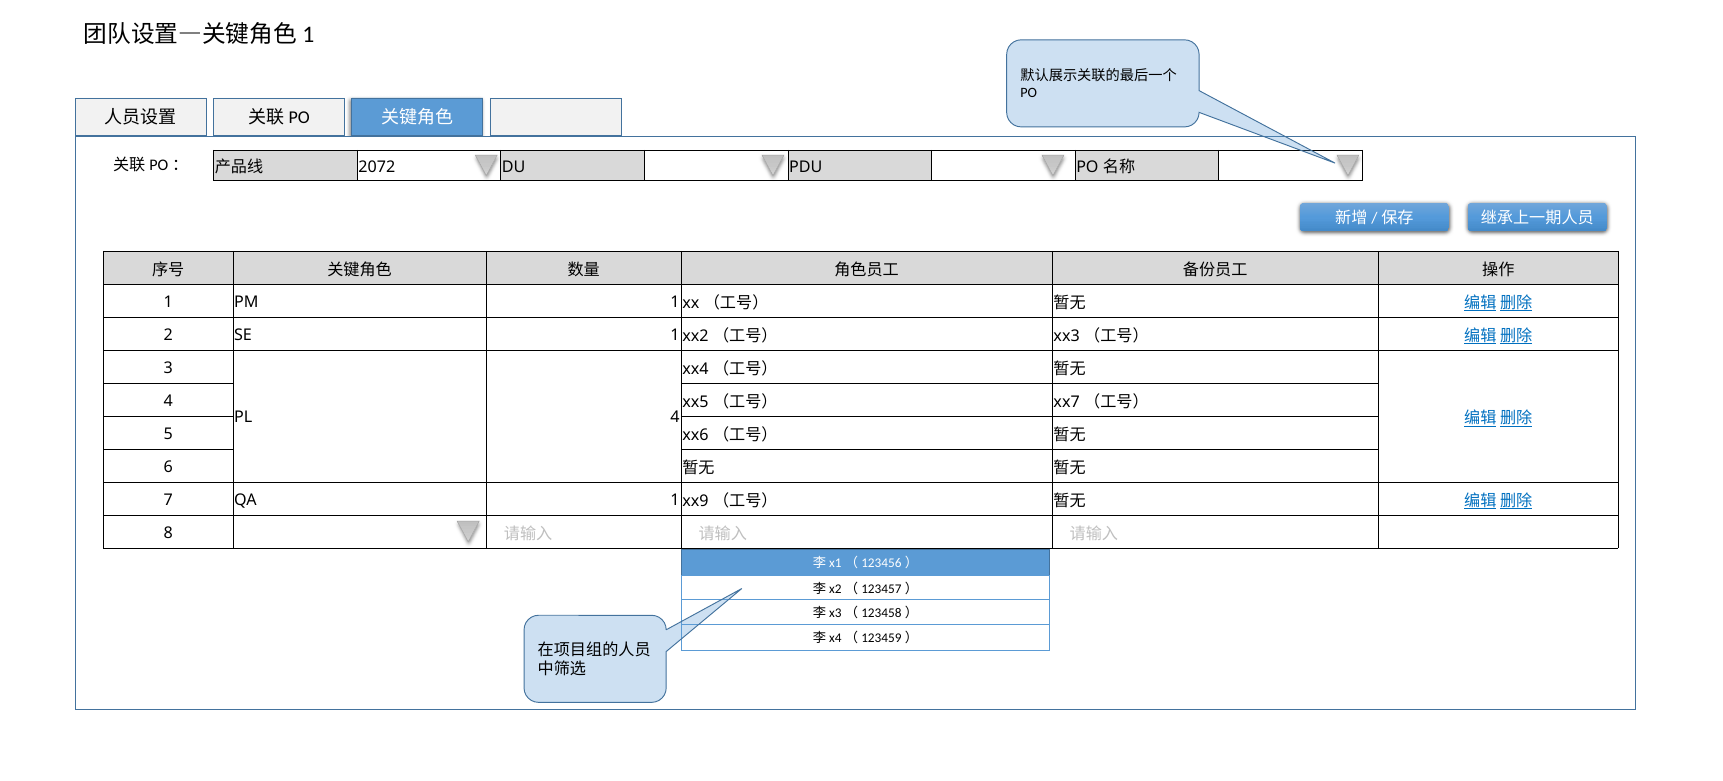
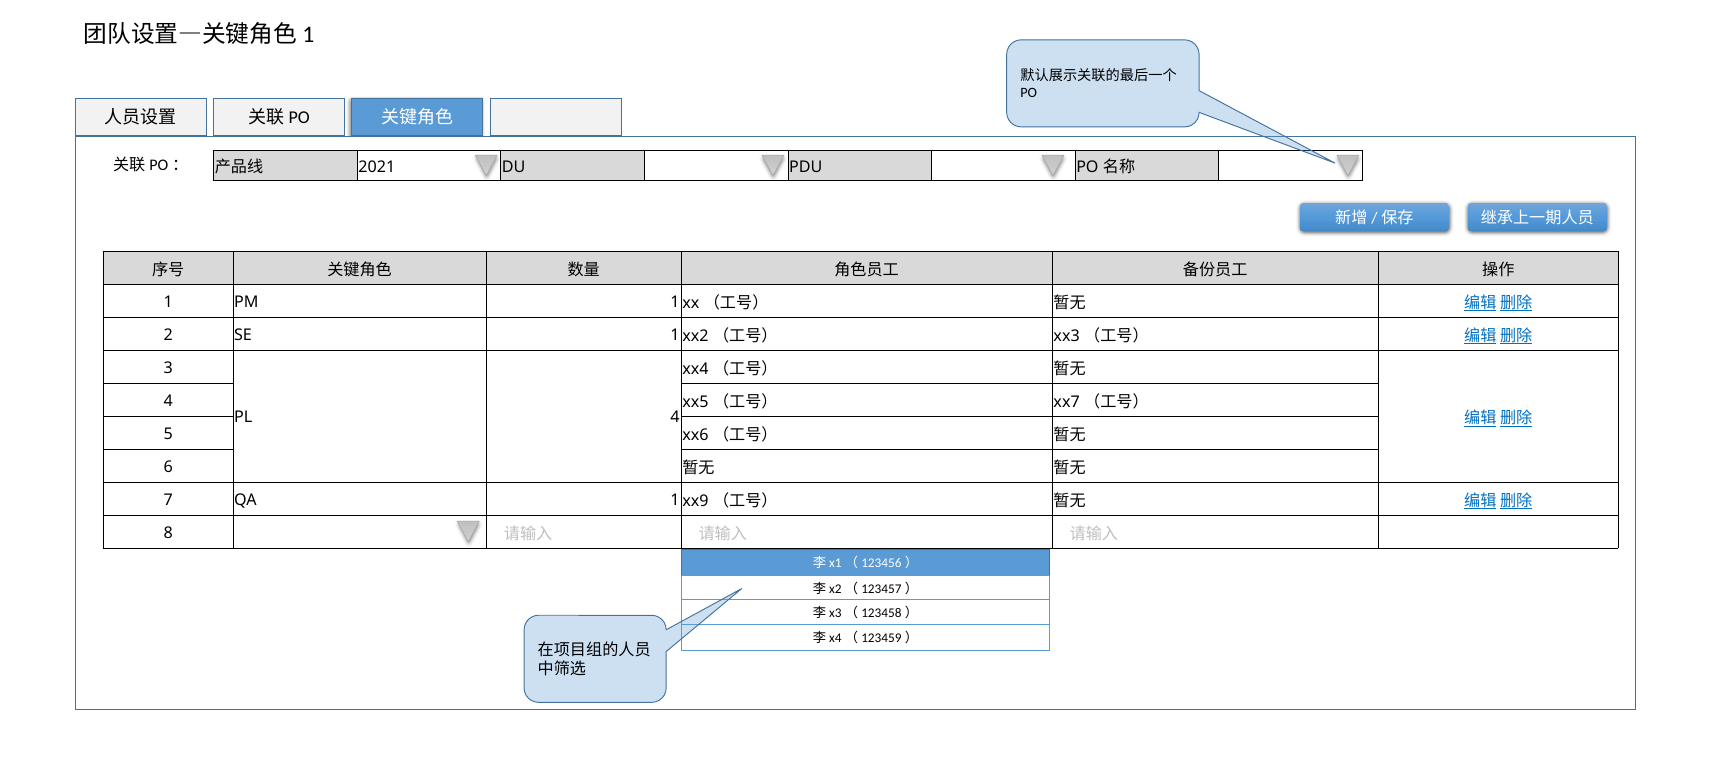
2072: 2072 -> 2021 (377, 167)
